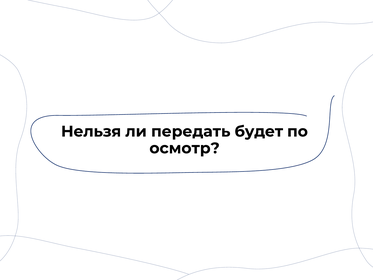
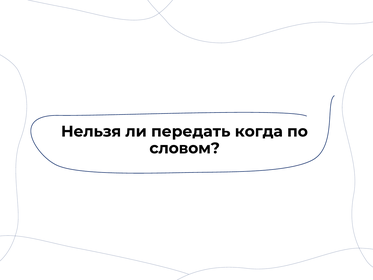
будет: будет -> когда (259, 131)
осмотр: осмотр -> словом (185, 148)
